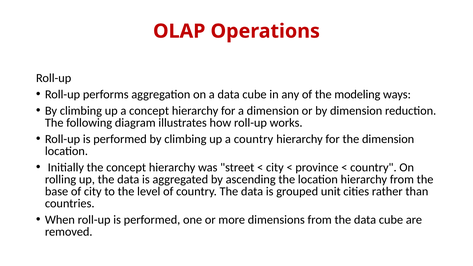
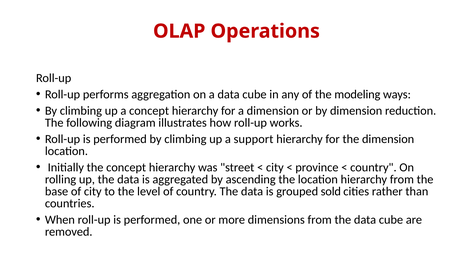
a country: country -> support (254, 139)
unit: unit -> sold (331, 192)
